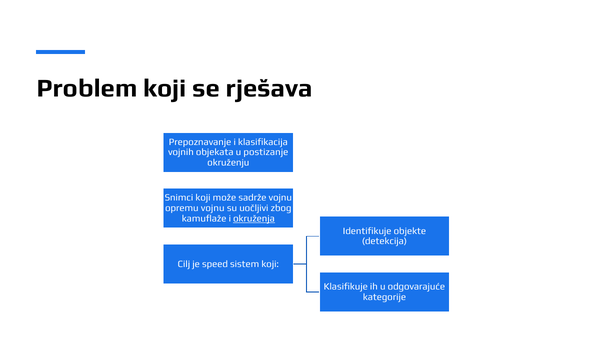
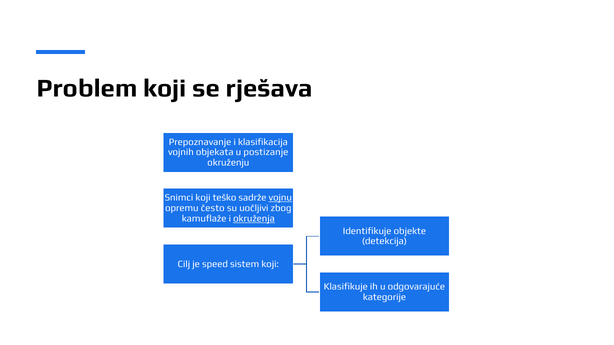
može: može -> teško (225, 198)
vojnu underline: none -> present (280, 198)
opremu vojnu: vojnu -> često (213, 208)
